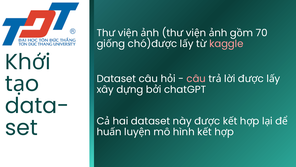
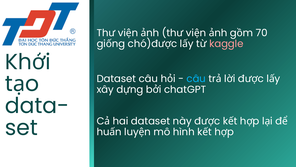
câu colour: pink -> light blue (196, 78)
